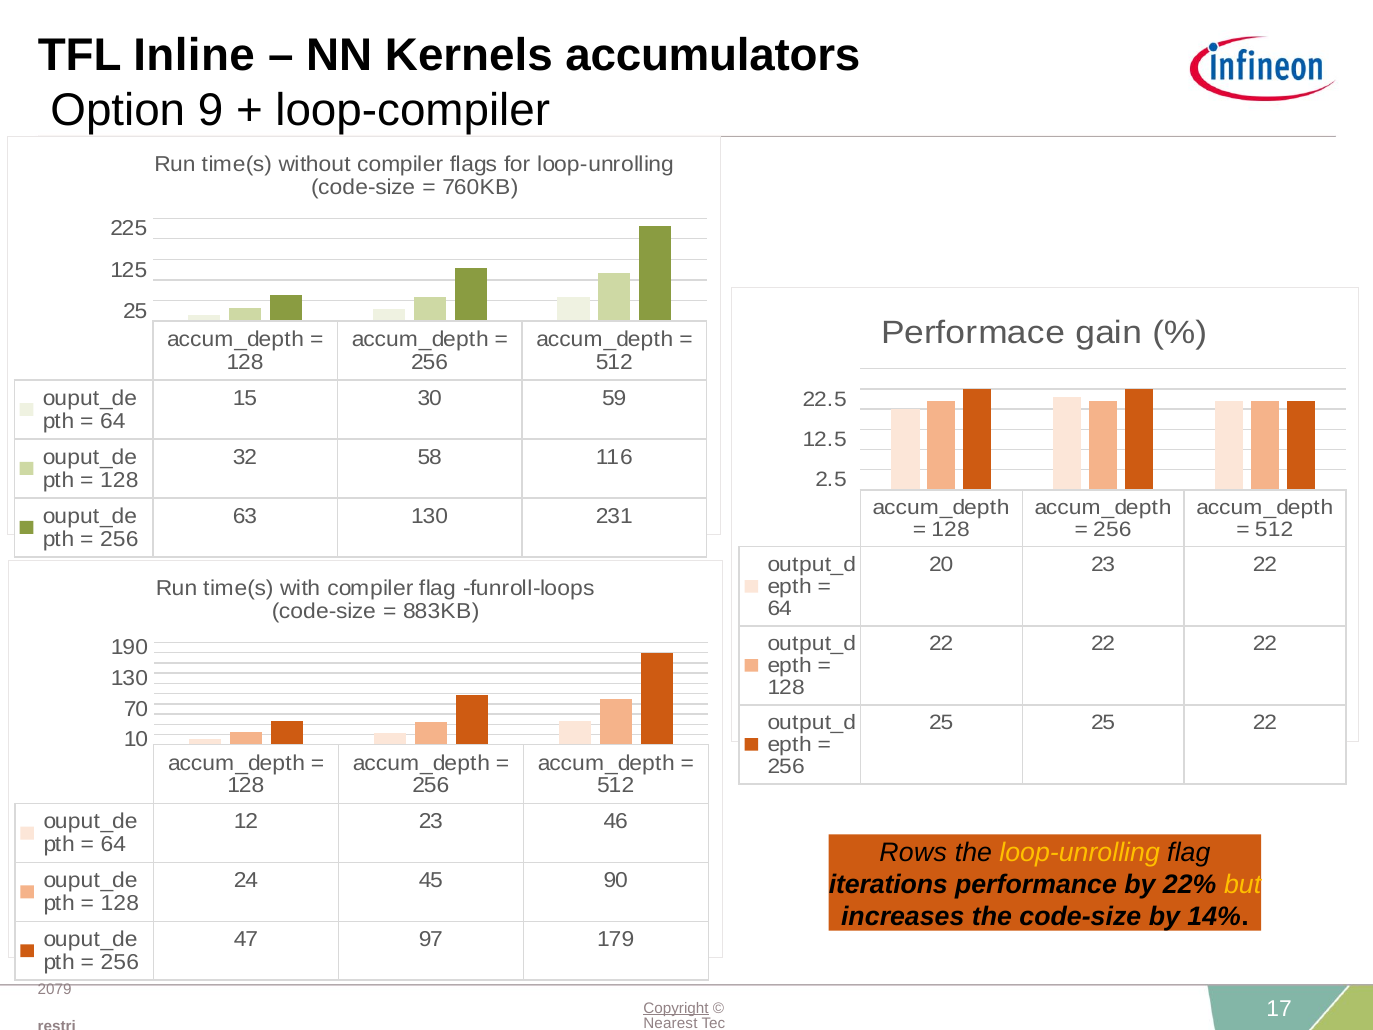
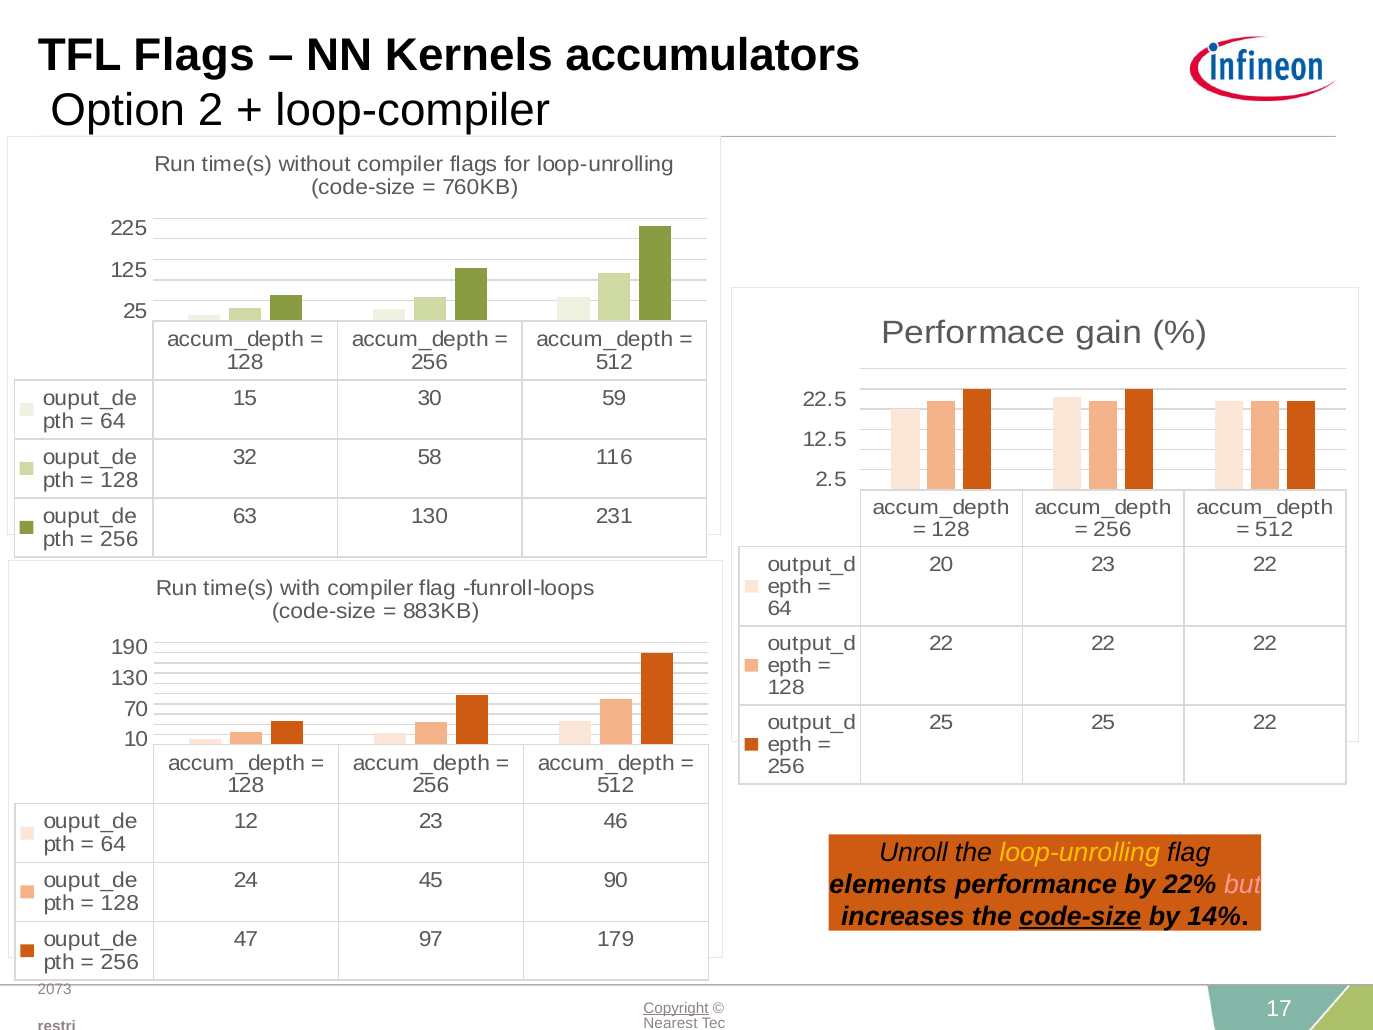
TFL Inline: Inline -> Flags (194, 56)
9: 9 -> 2 (211, 111)
Rows: Rows -> Unroll (913, 852)
iterations: iterations -> elements (888, 884)
but colour: yellow -> pink (1243, 884)
code-size underline: none -> present (1080, 916)
2079: 2079 -> 2073 (55, 990)
